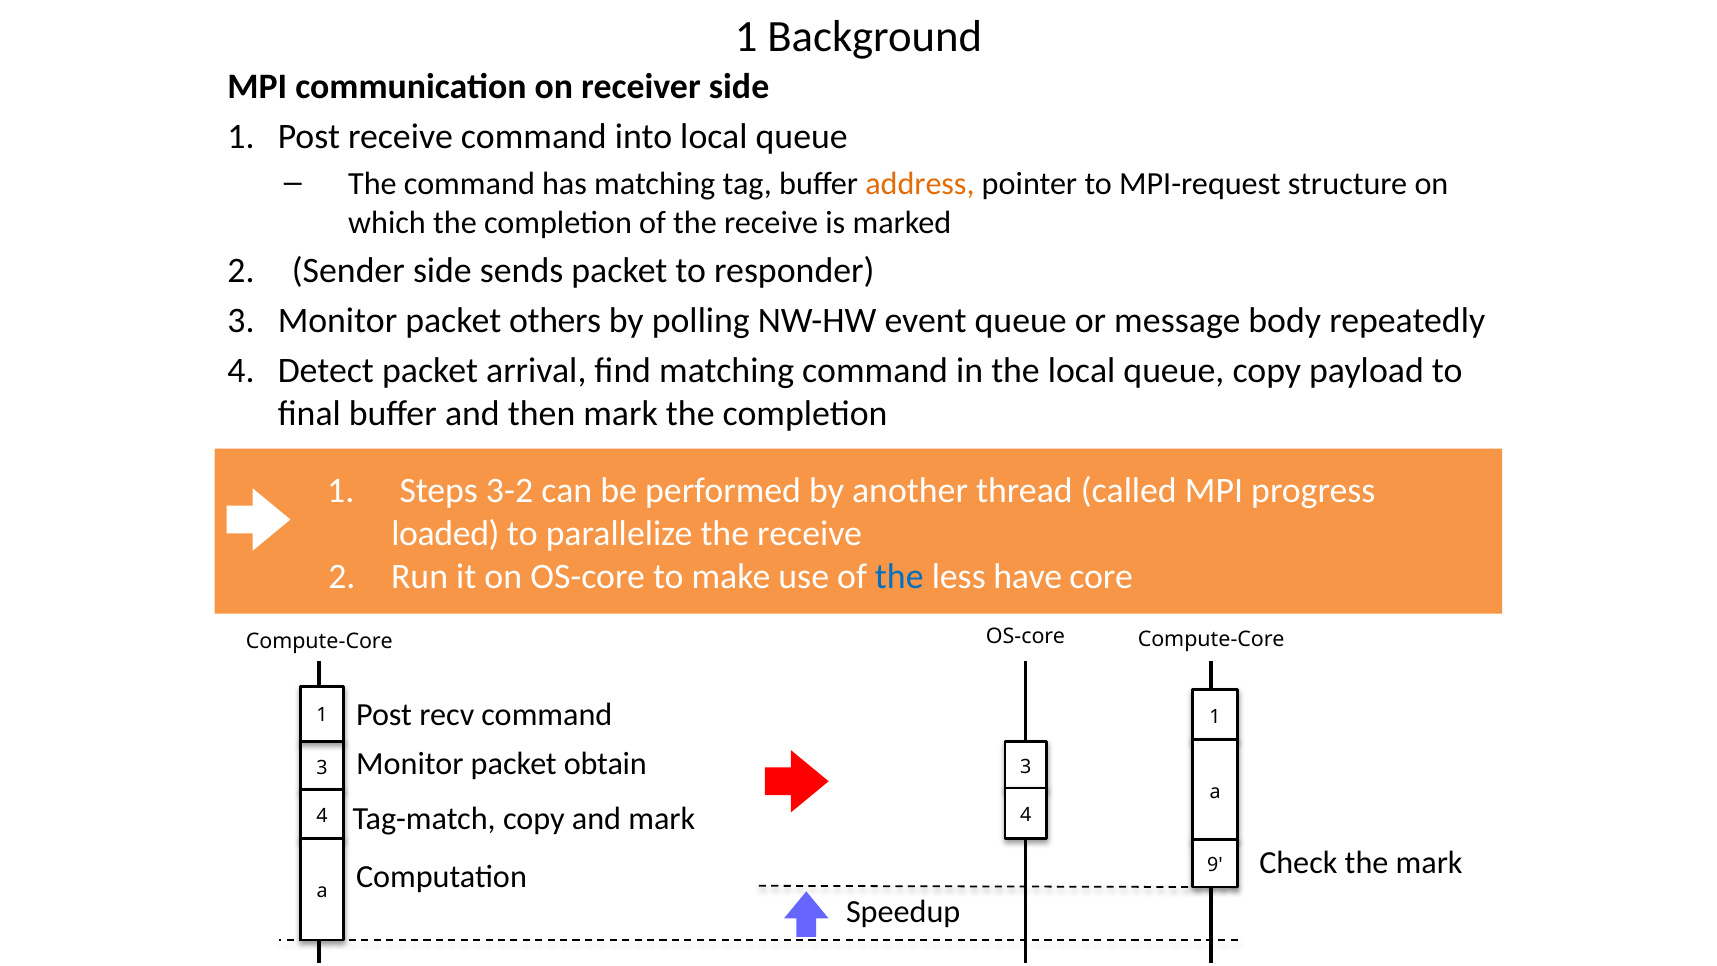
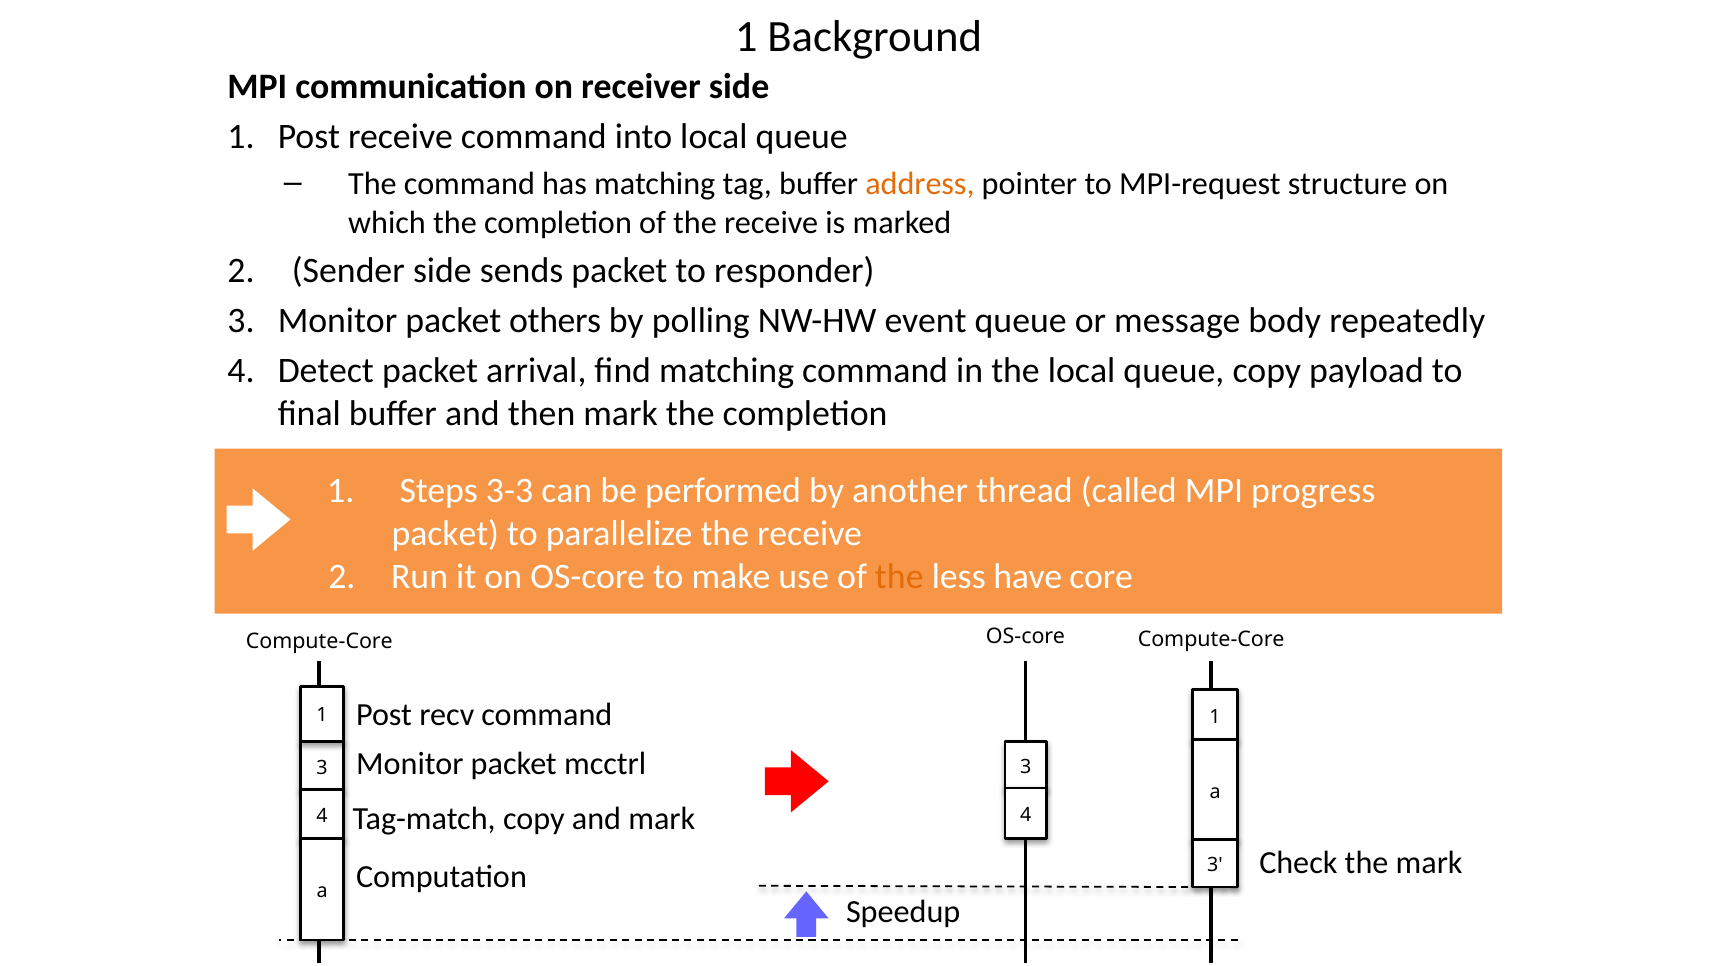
3-2: 3-2 -> 3-3 (510, 491)
loaded: loaded -> packet (445, 534)
the colour: blue -> orange (899, 576)
obtain: obtain -> mcctrl (605, 764)
Computation 9: 9 -> 3 (1215, 864)
